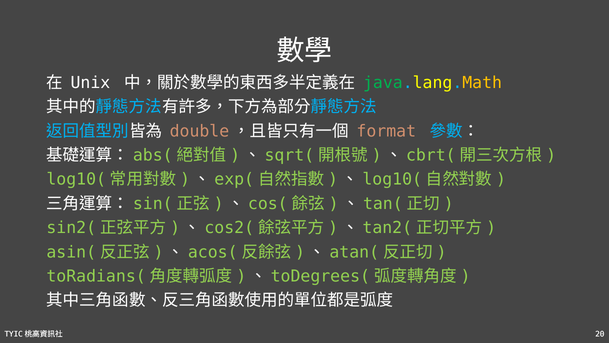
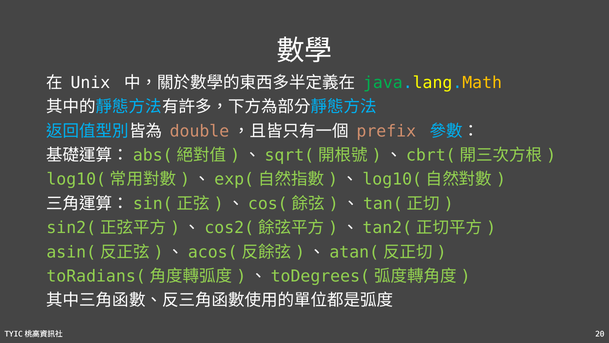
format: format -> prefix (386, 131)
